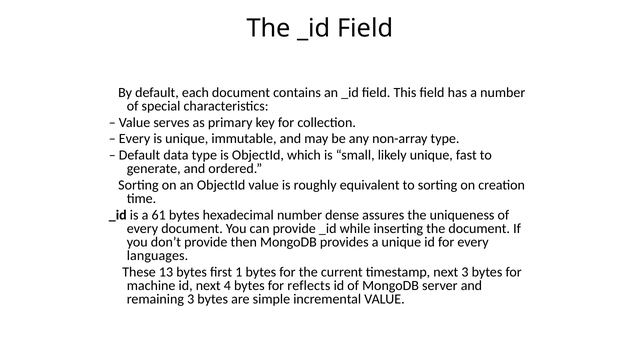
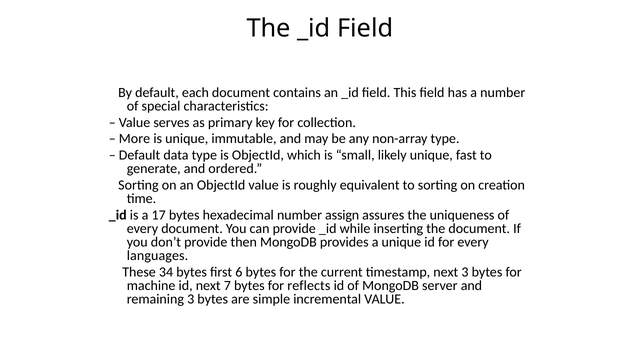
Every: Every -> More (135, 139)
61: 61 -> 17 (159, 215)
dense: dense -> assign (342, 215)
13: 13 -> 34 (166, 272)
1: 1 -> 6 (239, 272)
4: 4 -> 7 (227, 286)
